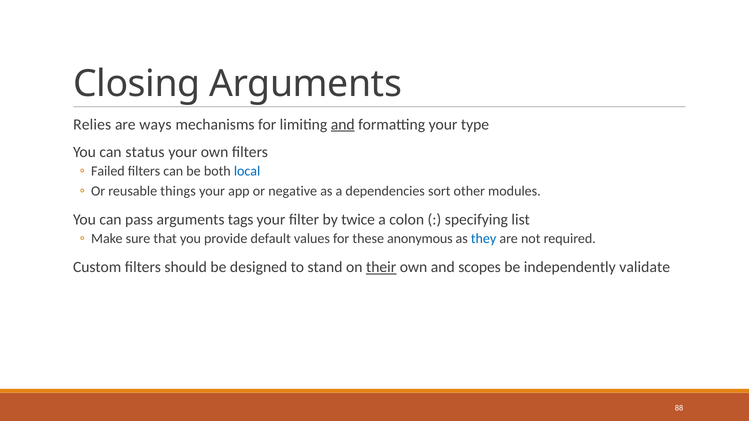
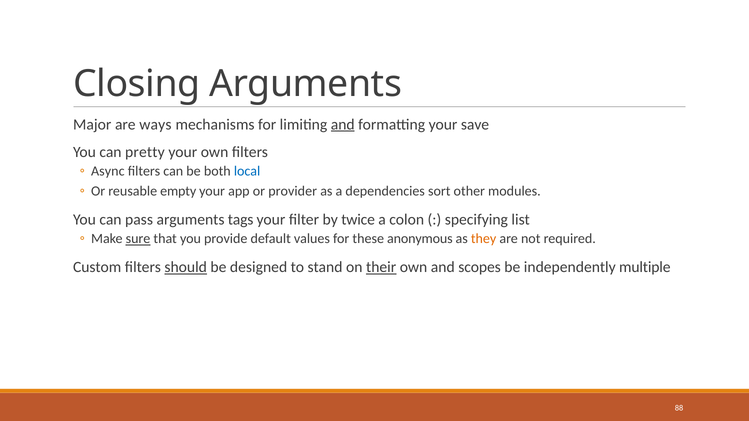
Relies: Relies -> Major (92, 125)
type: type -> save (475, 125)
status: status -> pretty (145, 152)
Failed: Failed -> Async (108, 171)
things: things -> empty (178, 191)
negative: negative -> provider (293, 191)
sure underline: none -> present (138, 239)
they colour: blue -> orange (484, 239)
should underline: none -> present (186, 267)
validate: validate -> multiple (645, 267)
